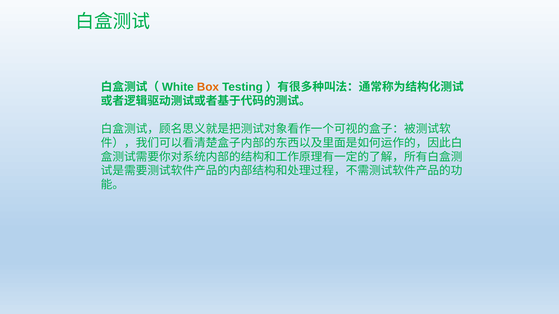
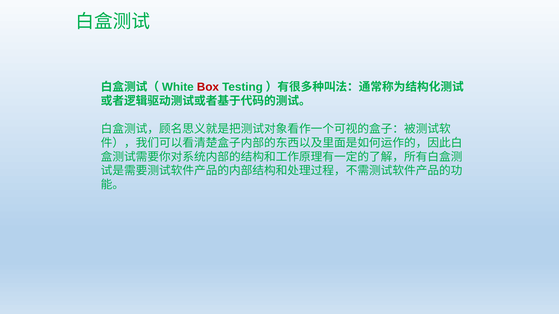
Box colour: orange -> red (208, 87)
